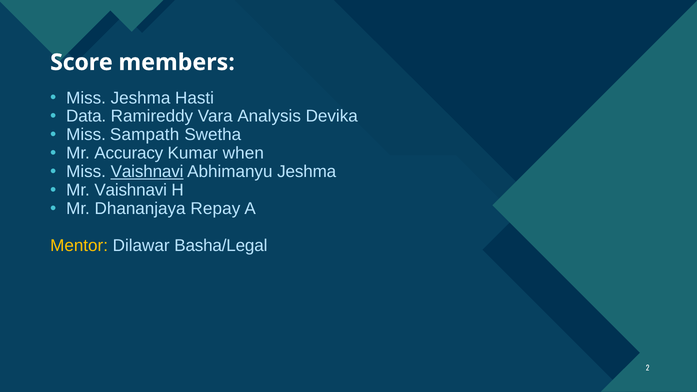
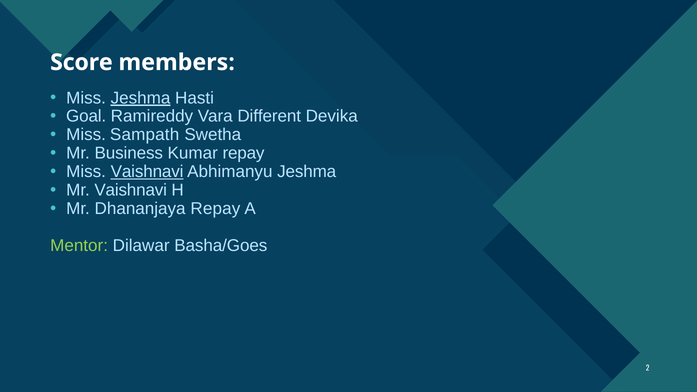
Jeshma underline: none -> present (141, 98)
Data: Data -> Goal (86, 116)
Analysis: Analysis -> Different (269, 116)
Accuracy: Accuracy -> Business (129, 153)
Kumar when: when -> repay (244, 153)
Mentor colour: yellow -> light green (79, 245)
Basha/Legal: Basha/Legal -> Basha/Goes (221, 245)
